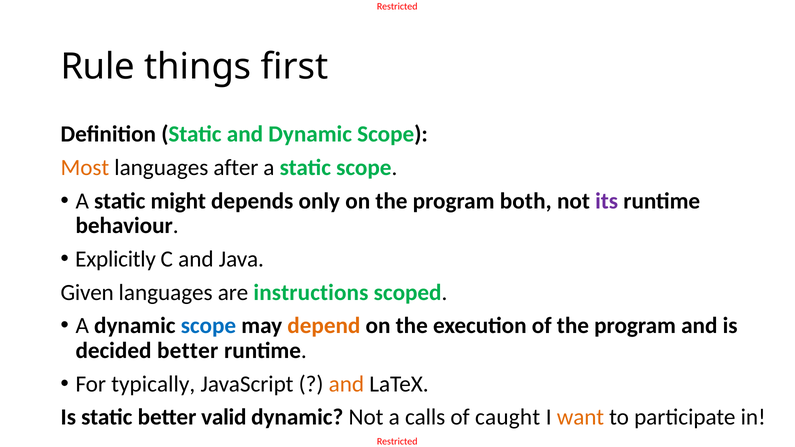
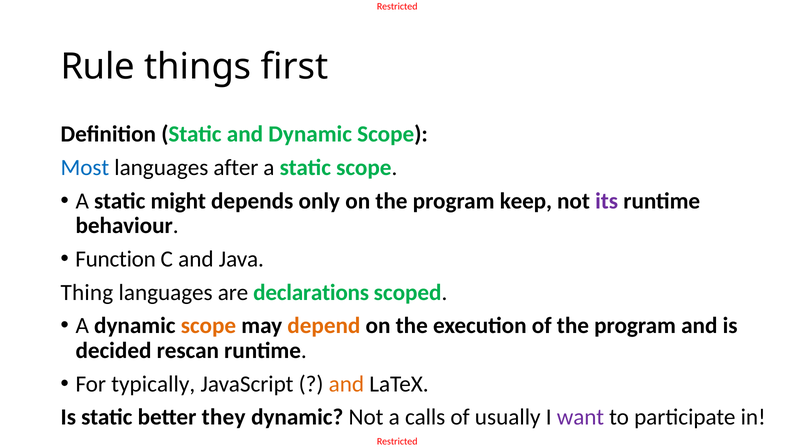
Most colour: orange -> blue (85, 168)
both: both -> keep (526, 201)
Explicitly: Explicitly -> Function (116, 259)
Given: Given -> Thing (87, 293)
instructions: instructions -> declarations (311, 293)
scope colour: blue -> orange (208, 326)
decided better: better -> rescan (188, 351)
valid: valid -> they (224, 417)
caught: caught -> usually (508, 417)
want colour: orange -> purple (580, 417)
